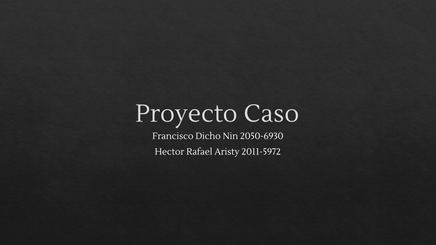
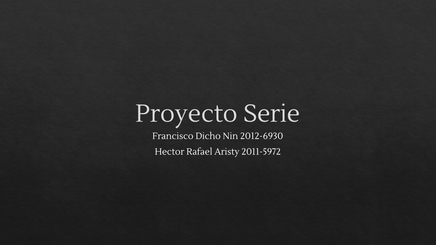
Caso: Caso -> Serie (272, 114)
2050-6930: 2050-6930 -> 2012-6930 (262, 136)
